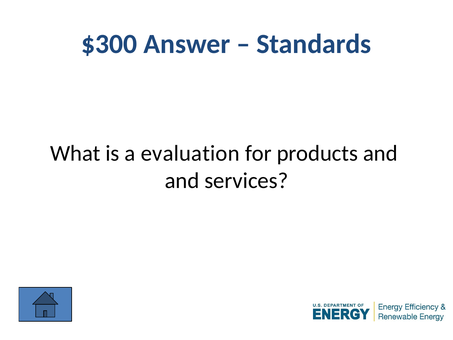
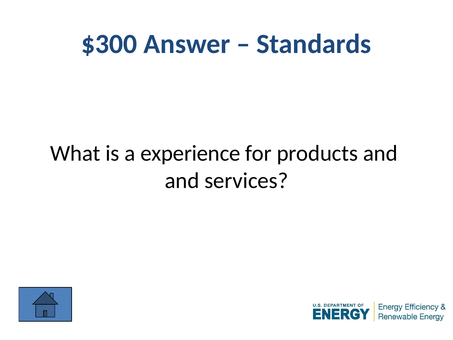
evaluation: evaluation -> experience (190, 153)
